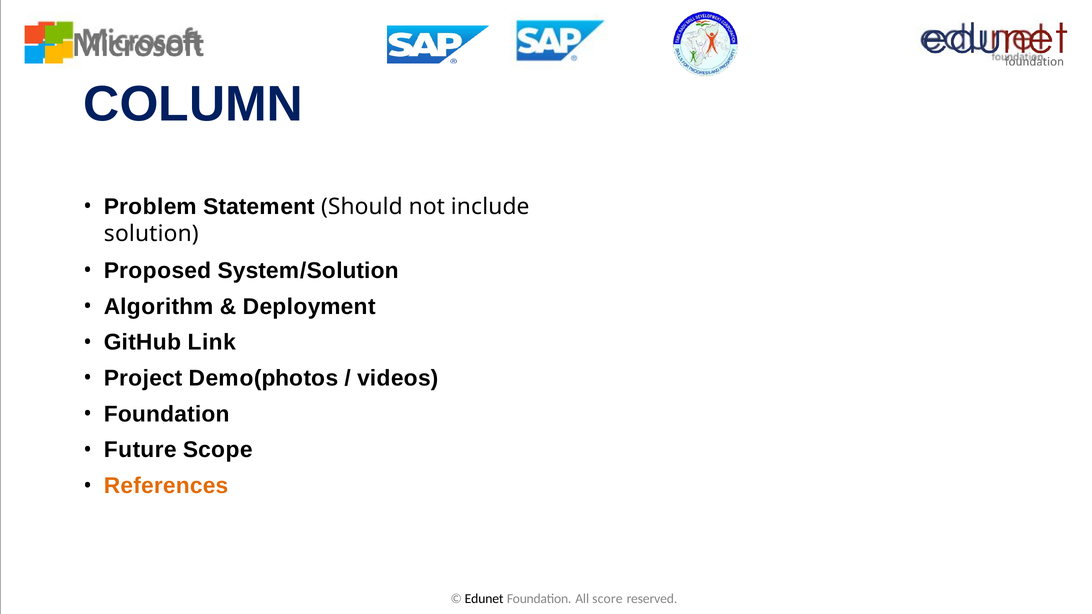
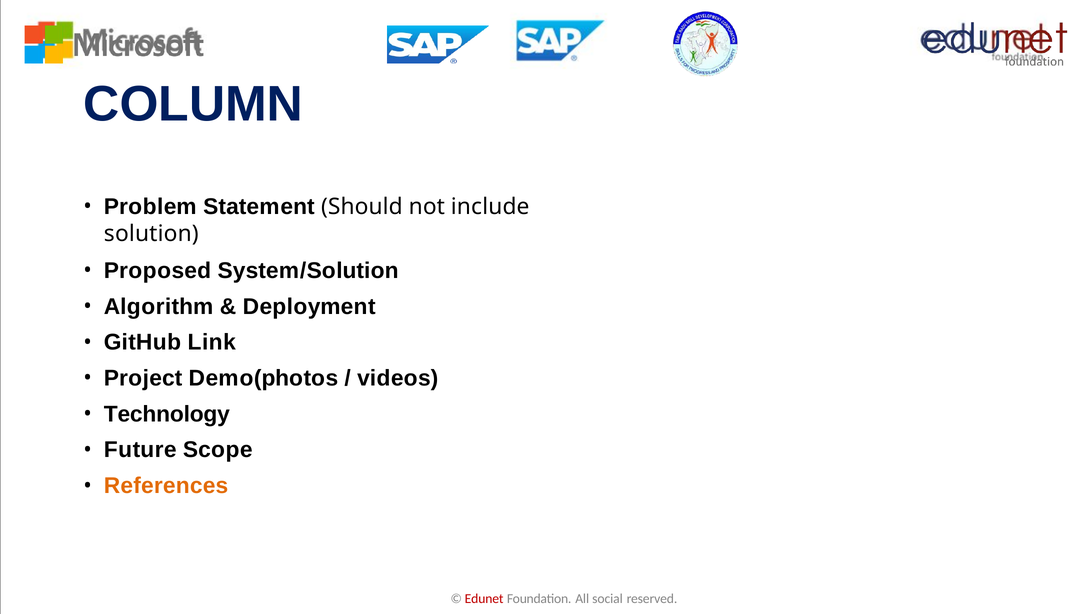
Foundation: Foundation -> Technology (167, 414)
Edunet colour: black -> red (484, 599)
score: score -> social (608, 599)
